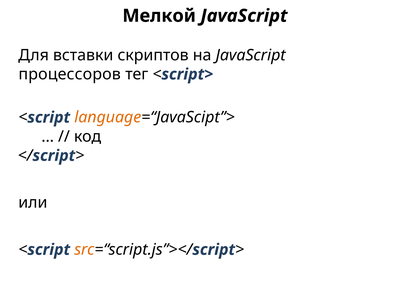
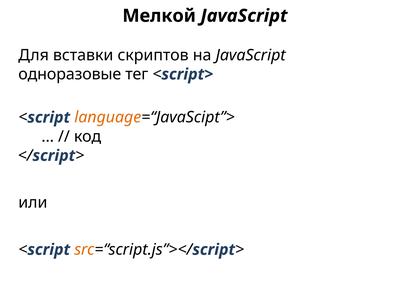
процессоров: процессоров -> одноразовые (70, 74)
